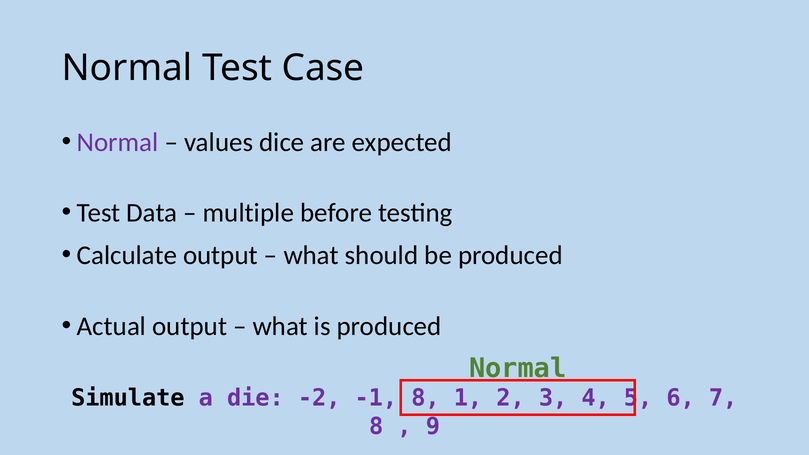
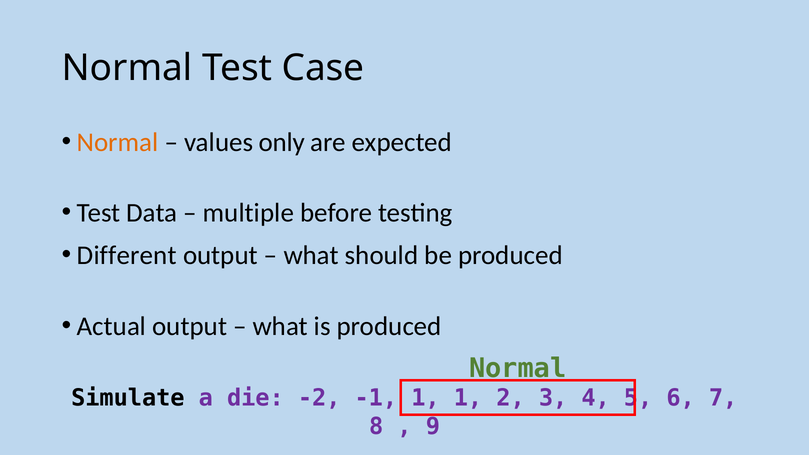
Normal colour: purple -> orange (118, 142)
dice: dice -> only (282, 142)
Calculate: Calculate -> Different (127, 255)
-1 8: 8 -> 1 (425, 398)
